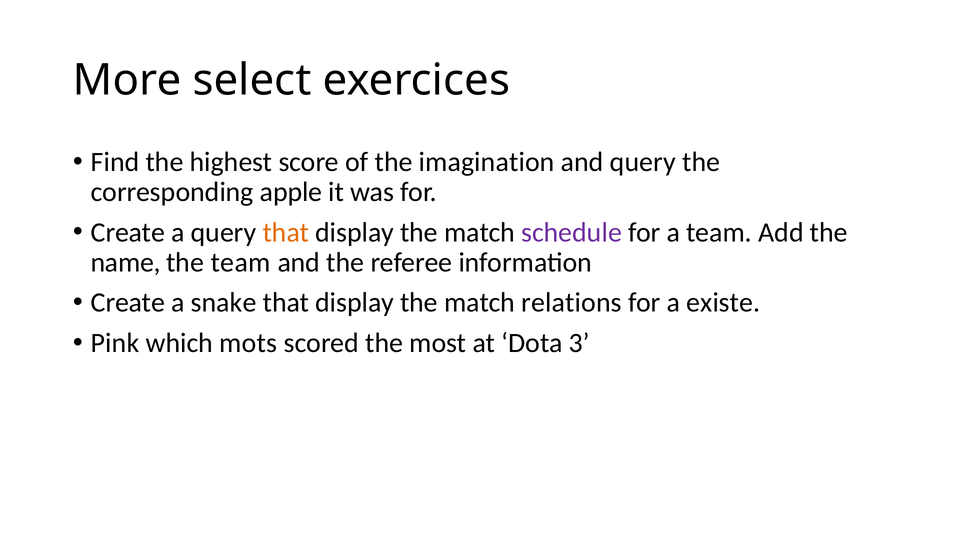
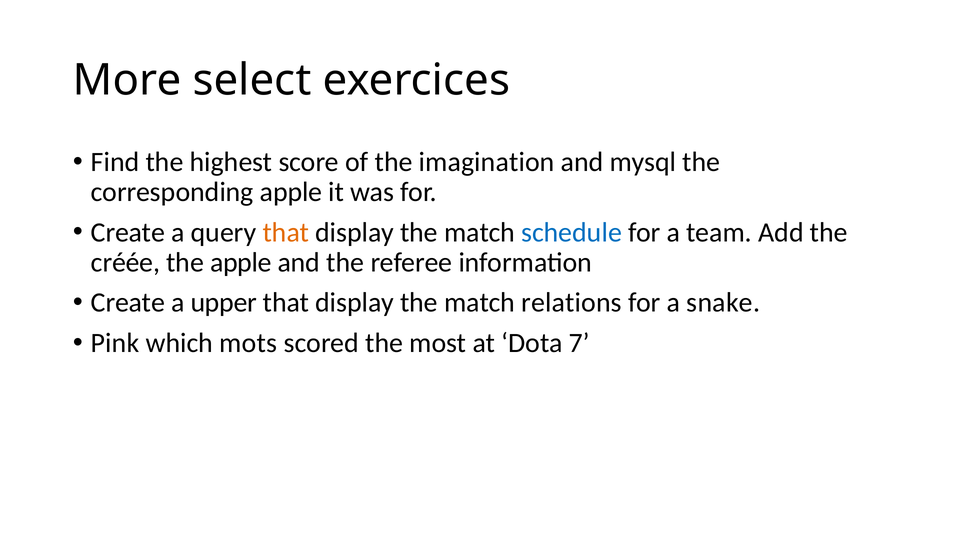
and query: query -> mysql (643, 162)
schedule colour: purple -> blue (572, 232)
name: name -> créée (126, 262)
the team: team -> apple (241, 262)
snake: snake -> upper (224, 302)
existe: existe -> snake (723, 302)
3: 3 -> 7 (579, 342)
